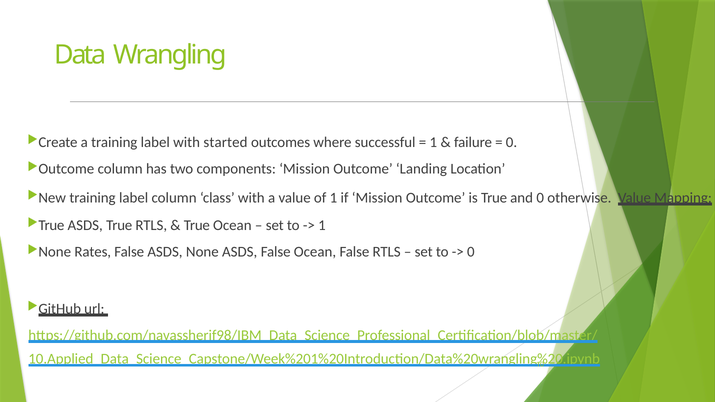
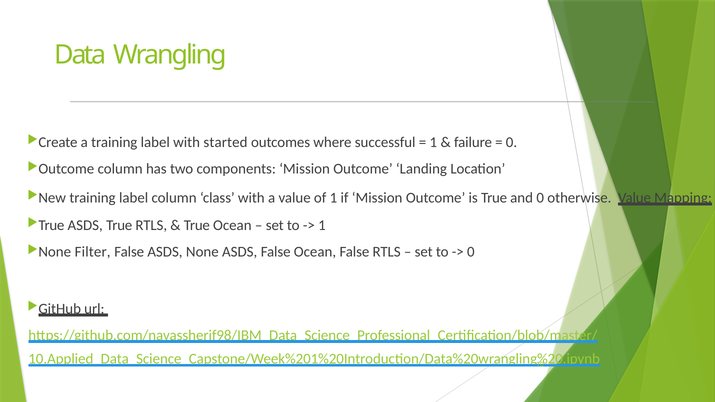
Rates: Rates -> Filter (93, 252)
